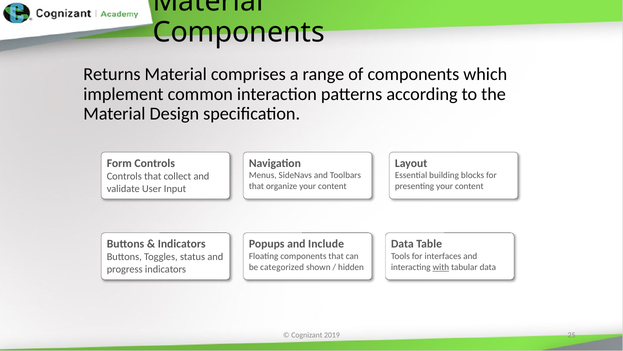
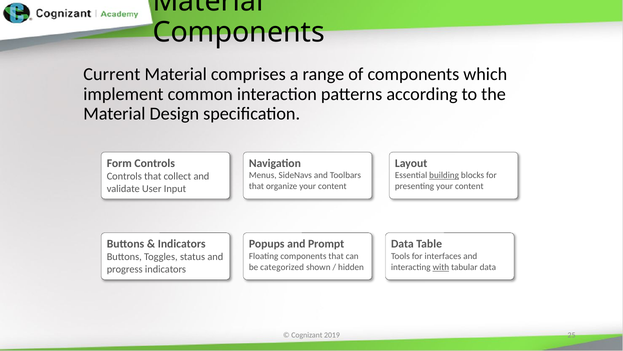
Returns: Returns -> Current (112, 74)
building underline: none -> present (444, 175)
Include: Include -> Prompt (326, 243)
